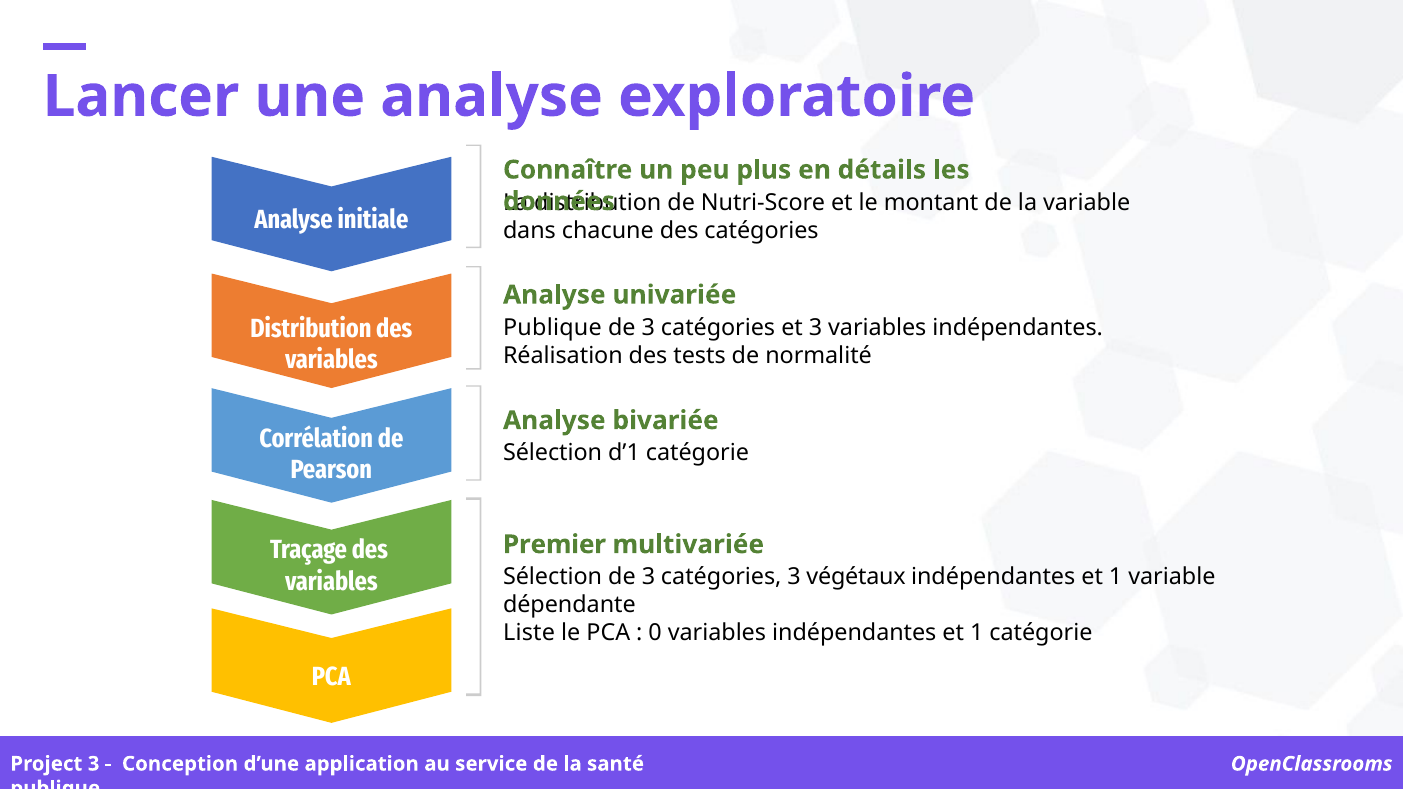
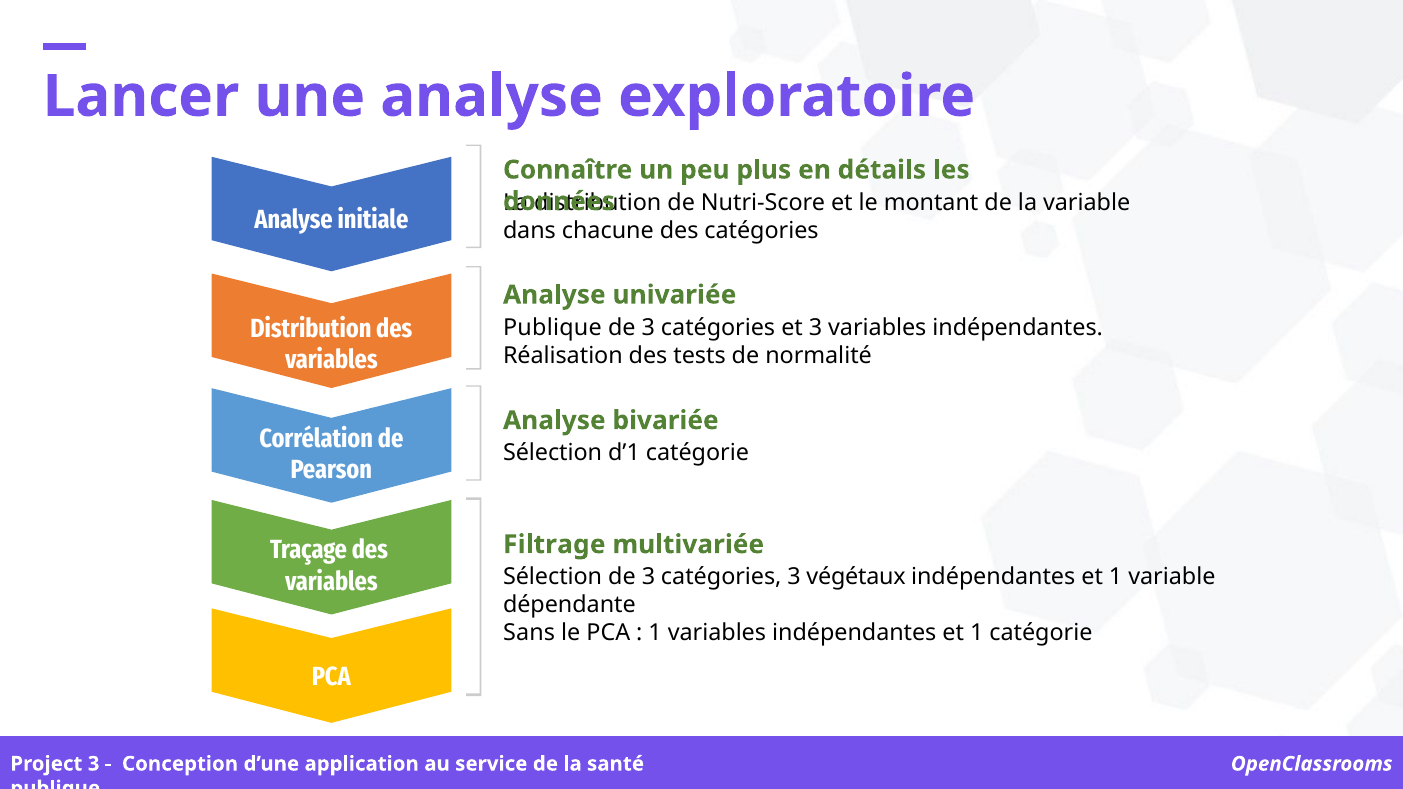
Premier: Premier -> Filtrage (554, 545)
Liste: Liste -> Sans (529, 633)
0: 0 -> 1 (655, 633)
